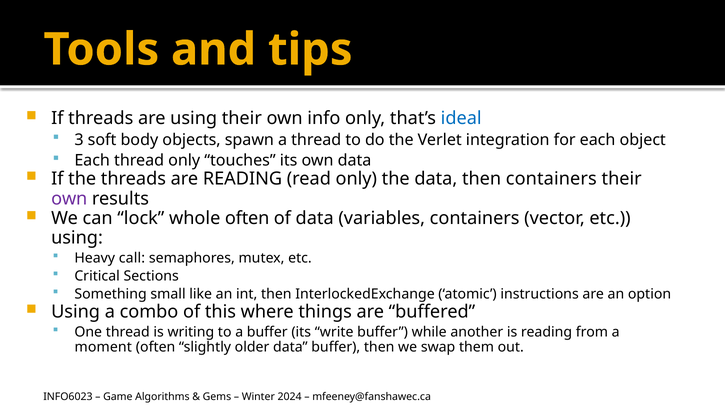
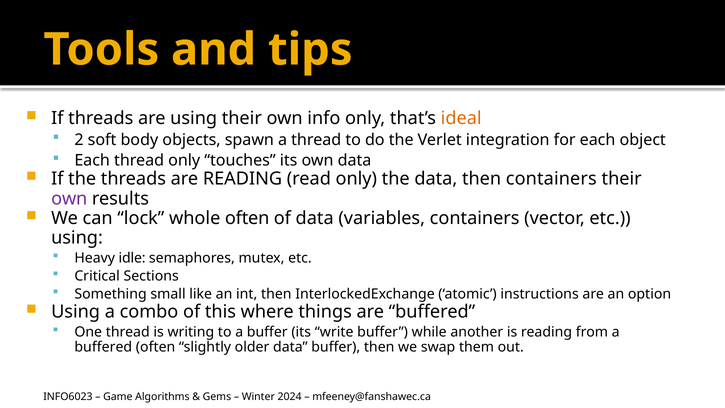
ideal colour: blue -> orange (461, 118)
3: 3 -> 2 (79, 140)
call: call -> idle (132, 258)
moment: moment -> buffered (103, 347)
